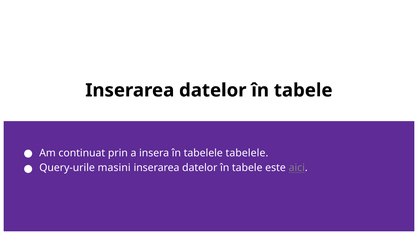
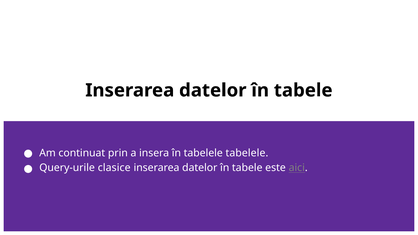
masini: masini -> clasice (114, 168)
